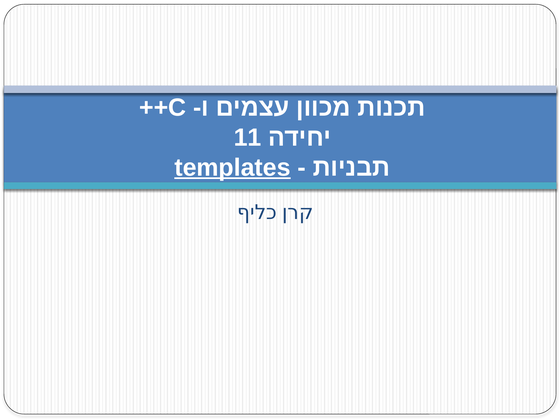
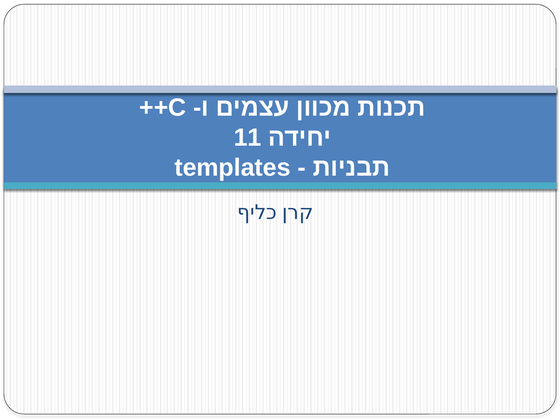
templates underline: present -> none (232, 167)
